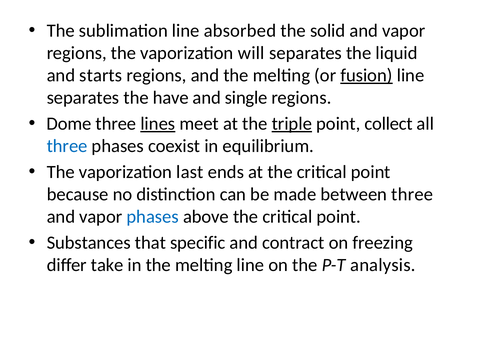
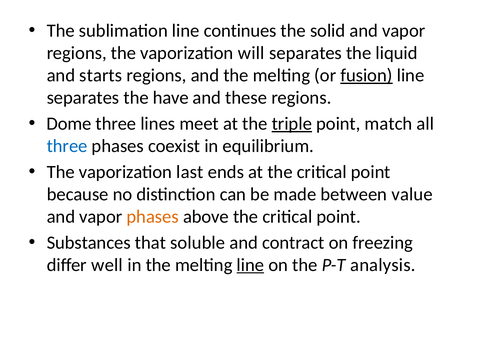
absorbed: absorbed -> continues (240, 31)
single: single -> these (246, 98)
lines underline: present -> none (158, 124)
collect: collect -> match (388, 124)
between three: three -> value (412, 194)
phases colour: blue -> orange (153, 217)
specific: specific -> soluble (198, 243)
take: take -> well (107, 265)
line underline: none -> present (250, 265)
